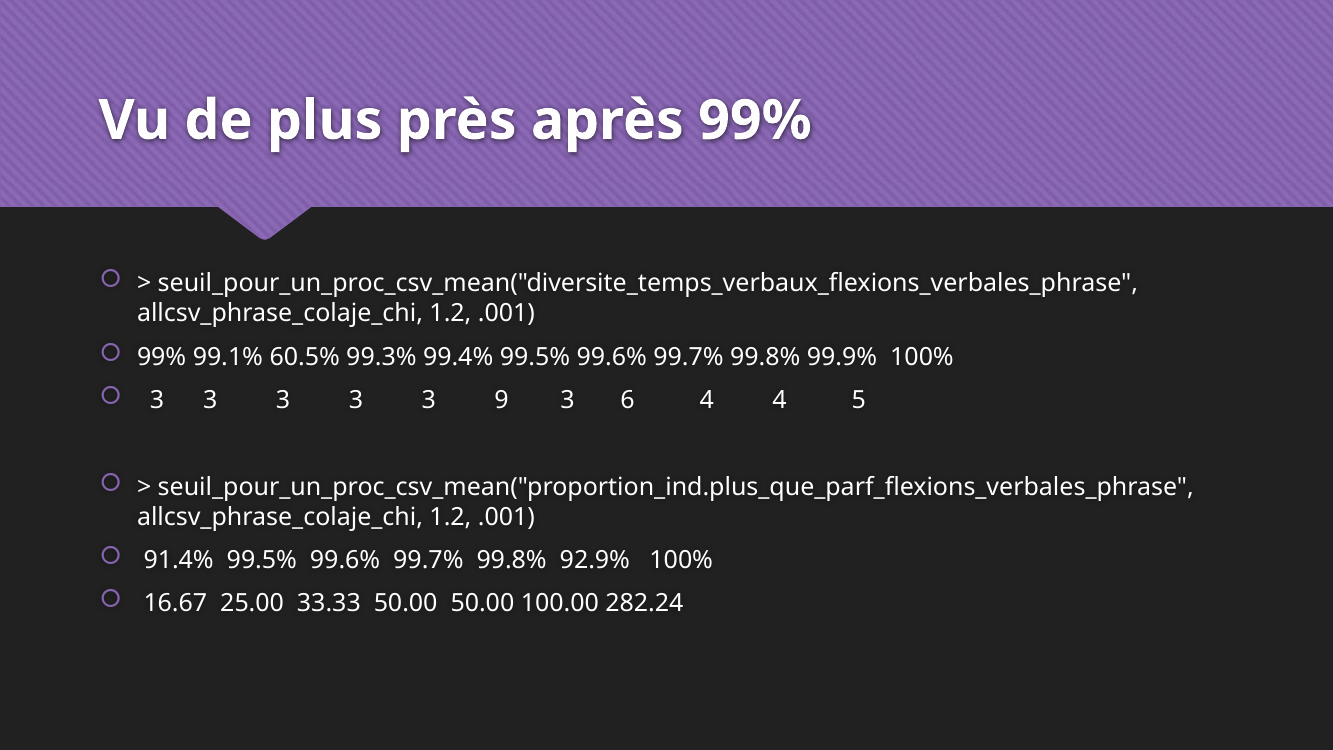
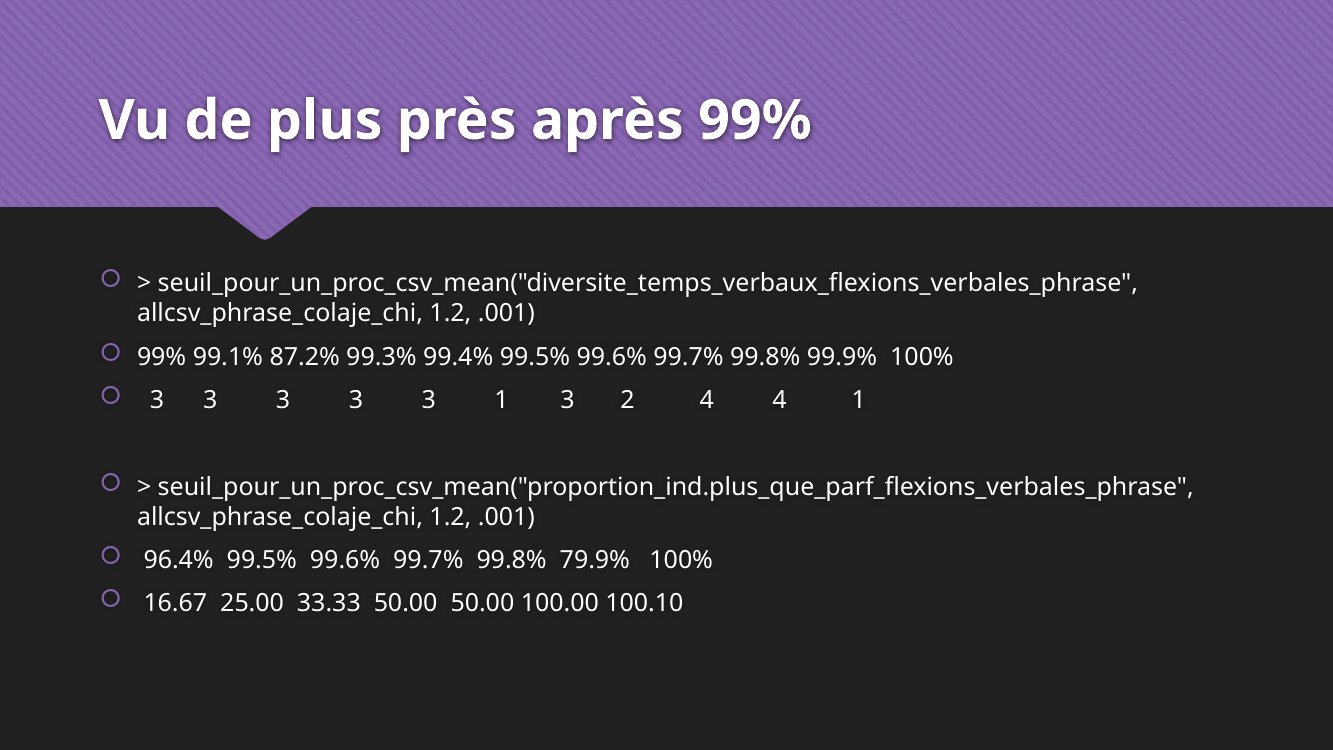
60.5%: 60.5% -> 87.2% (305, 357)
3 9: 9 -> 1 (501, 400)
6: 6 -> 2 (627, 400)
4 5: 5 -> 1 (859, 400)
91.4%: 91.4% -> 96.4% (179, 560)
92.9%: 92.9% -> 79.9% (595, 560)
282.24: 282.24 -> 100.10 (644, 603)
